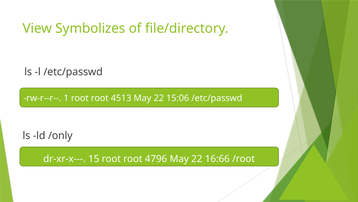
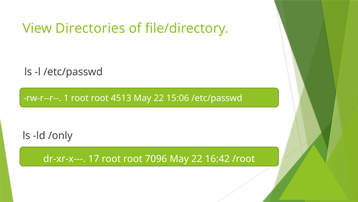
Symbolizes: Symbolizes -> Directories (90, 28)
15: 15 -> 17 (94, 158)
4796: 4796 -> 7096 (156, 158)
16:66: 16:66 -> 16:42 (217, 158)
